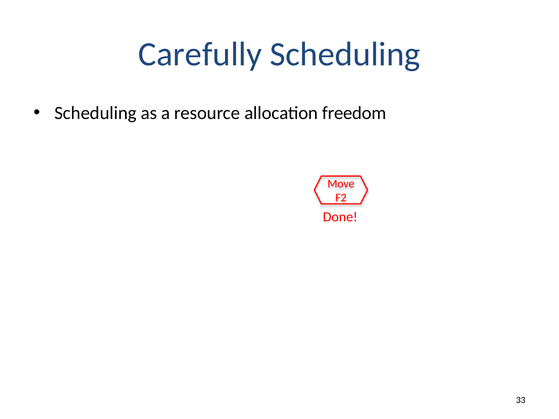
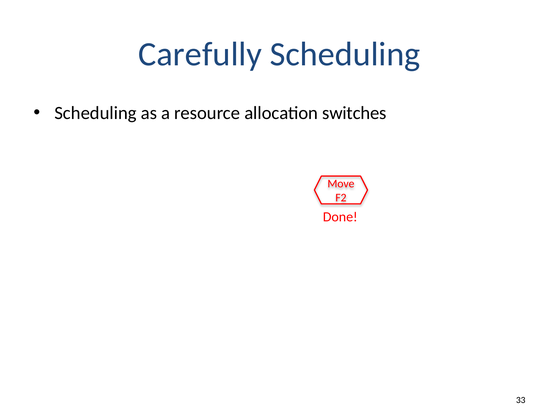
freedom: freedom -> switches (354, 113)
